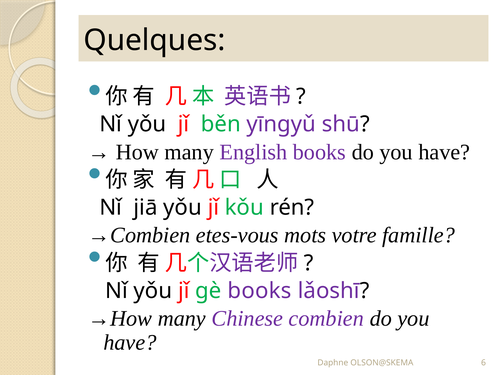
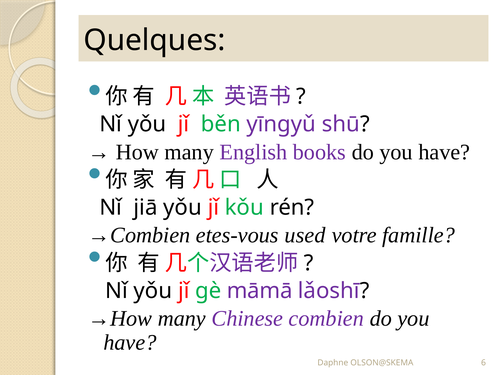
mots: mots -> used (305, 235)
gè books: books -> māmā (260, 291)
